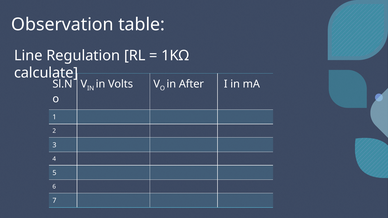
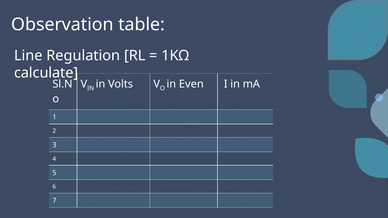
After: After -> Even (191, 84)
